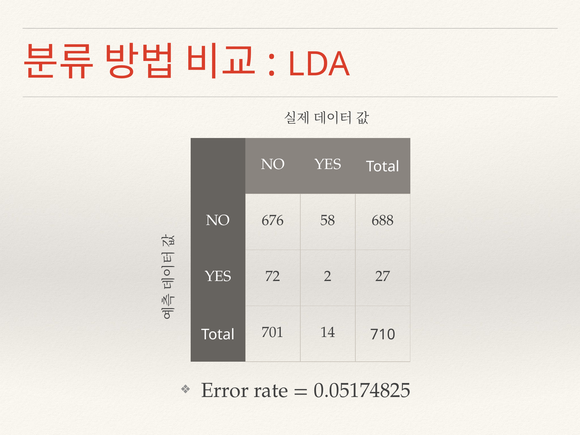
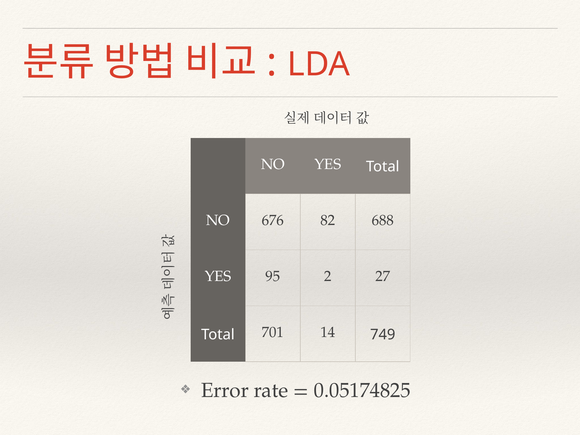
58: 58 -> 82 (328, 220)
72: 72 -> 95 (273, 276)
710: 710 -> 749 (383, 335)
